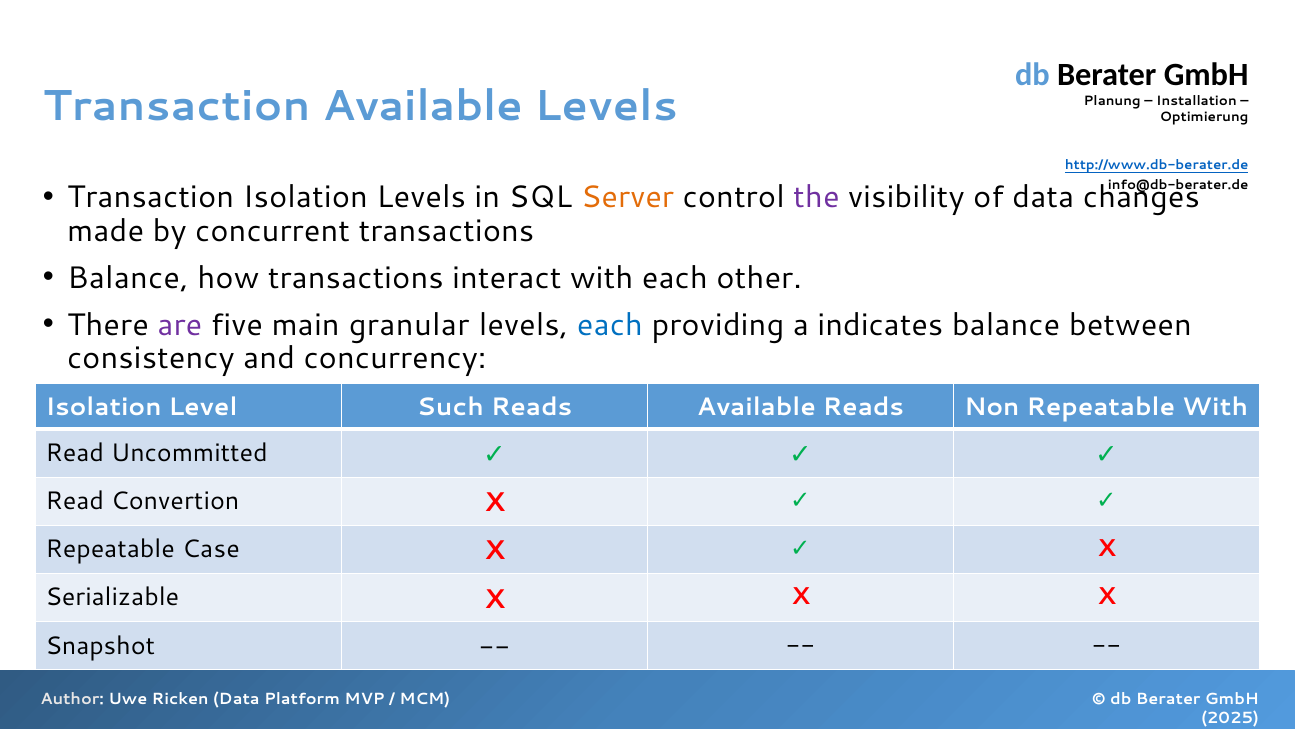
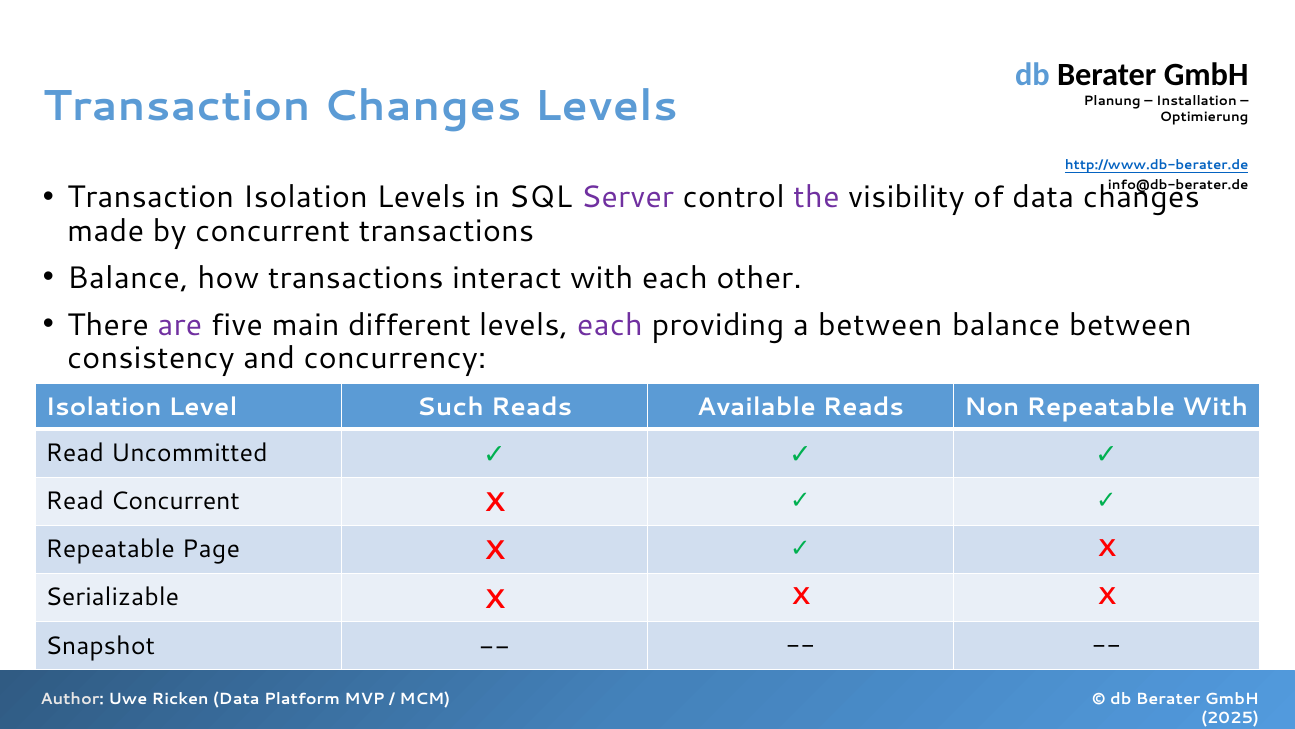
Transaction Available: Available -> Changes (422, 106)
Server colour: orange -> purple (627, 197)
granular: granular -> different (410, 325)
each colour: blue -> purple (610, 325)
a indicates: indicates -> between (880, 325)
Read Convertion: Convertion -> Concurrent (175, 501)
Case: Case -> Page (211, 549)
